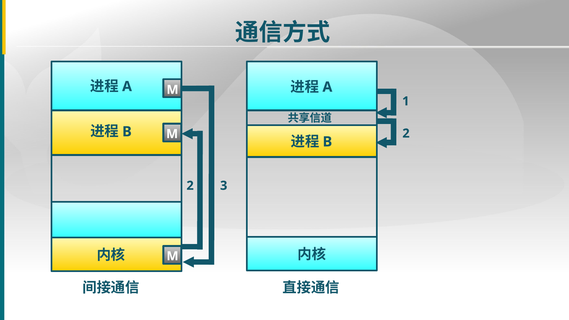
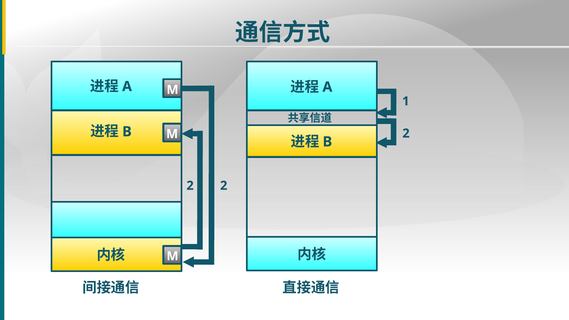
2 3: 3 -> 2 (224, 186)
